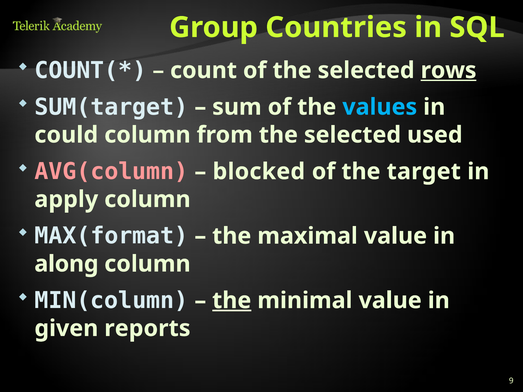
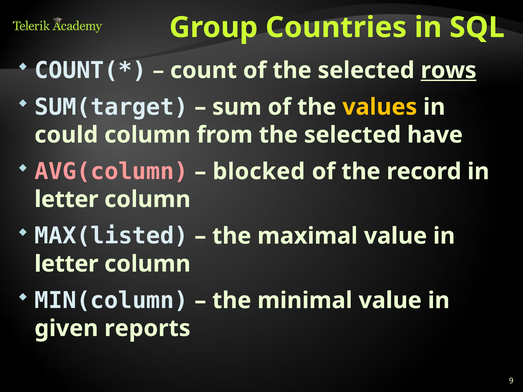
values colour: light blue -> yellow (380, 107)
used: used -> have (435, 135)
target: target -> record (424, 172)
apply: apply -> letter (66, 200)
MAX(format: MAX(format -> MAX(listed (111, 236)
along: along -> letter (66, 264)
the underline: present -> none (232, 301)
